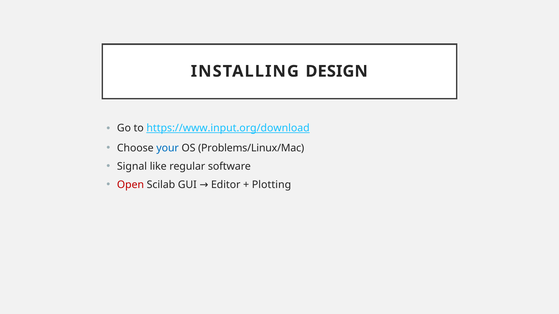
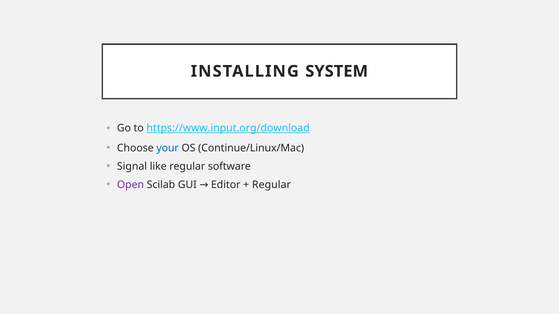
DESIGN: DESIGN -> SYSTEM (337, 71)
Problems/Linux/Mac: Problems/Linux/Mac -> Continue/Linux/Mac (251, 148)
Open colour: red -> purple (130, 185)
Plotting: Plotting -> Regular (271, 185)
